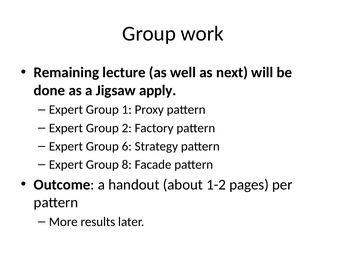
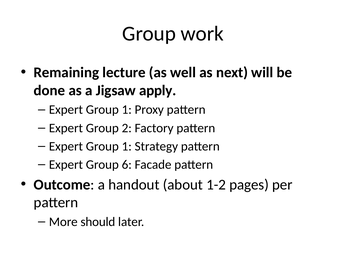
6: 6 -> 1 (127, 146)
8: 8 -> 6 (127, 164)
results: results -> should (98, 221)
